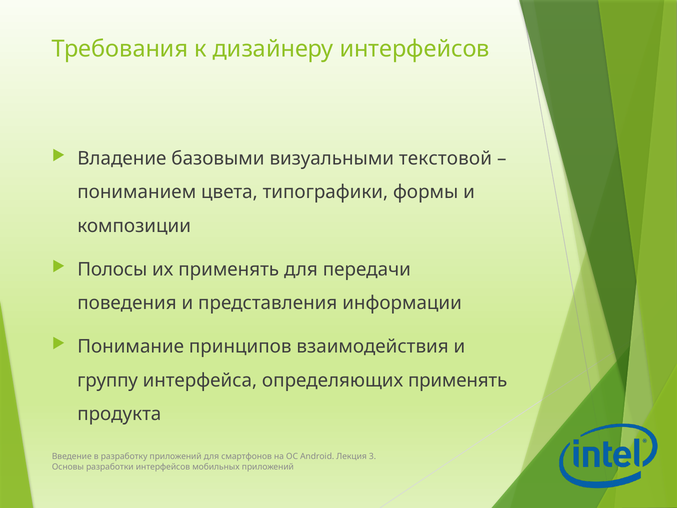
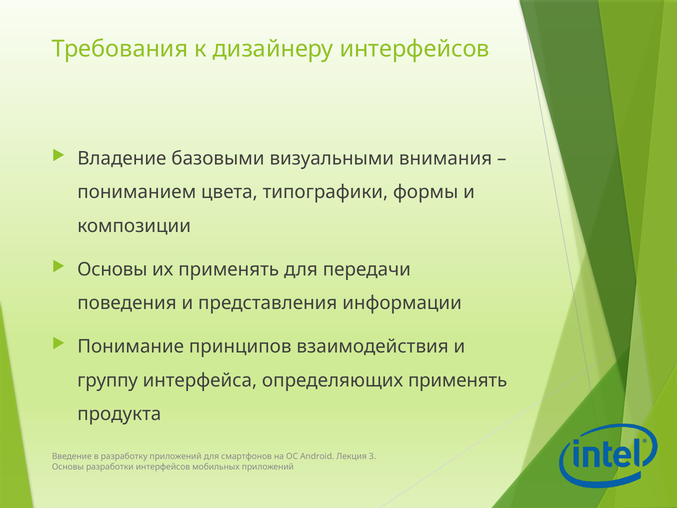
текстовой: текстовой -> внимания (446, 158)
Полосы: Полосы -> Основы (112, 269)
